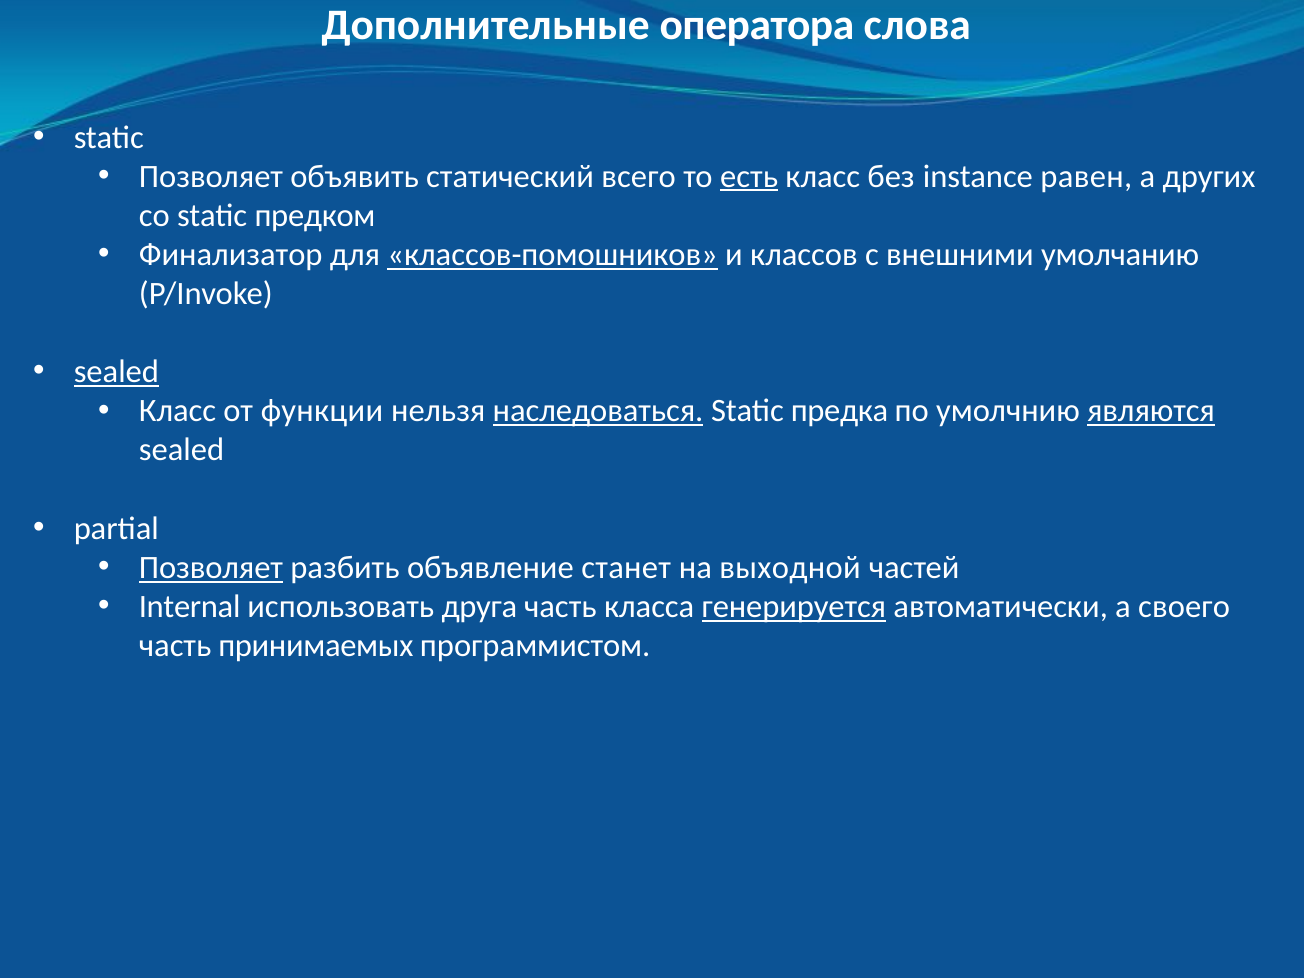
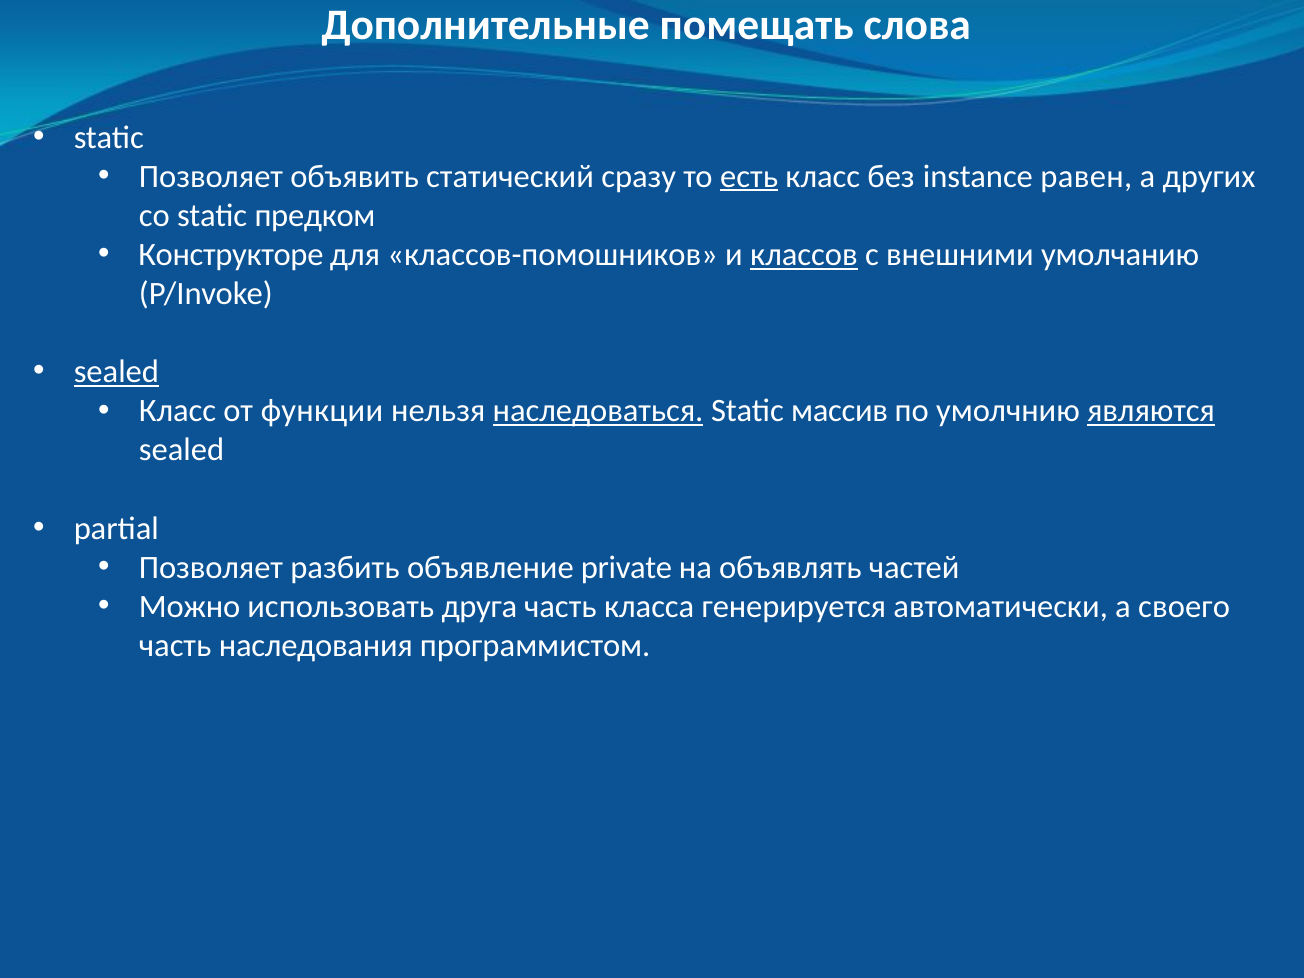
оператора: оператора -> помещать (757, 25)
всего: всего -> сразу (639, 176)
Финализатор: Финализатор -> Конструкторе (231, 255)
классов-помошников underline: present -> none (553, 255)
классов underline: none -> present (804, 255)
предка: предка -> массив (840, 411)
Позволяет underline: present -> none (211, 568)
станет: станет -> private (627, 568)
выходной: выходной -> объявлять (790, 568)
Internal: Internal -> Можно (190, 607)
генерируется underline: present -> none (794, 607)
принимаемых: принимаемых -> наследования (316, 646)
